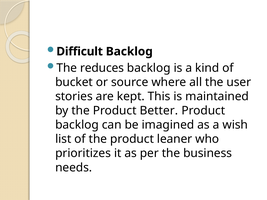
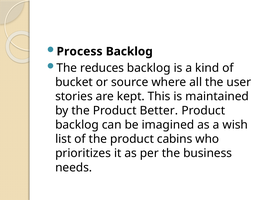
Difficult: Difficult -> Process (80, 52)
leaner: leaner -> cabins (175, 139)
